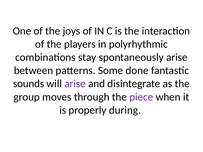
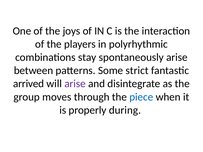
done: done -> strict (137, 71)
sounds: sounds -> arrived (29, 84)
piece colour: purple -> blue (141, 97)
